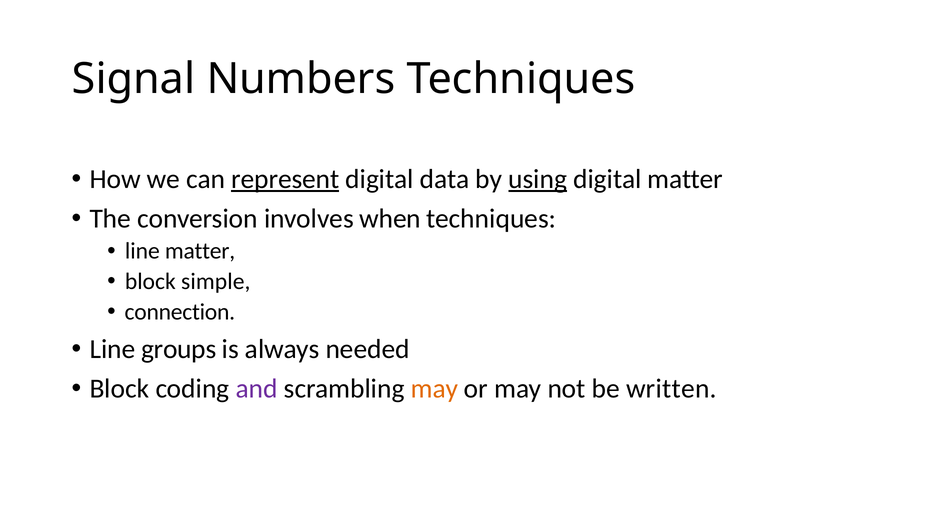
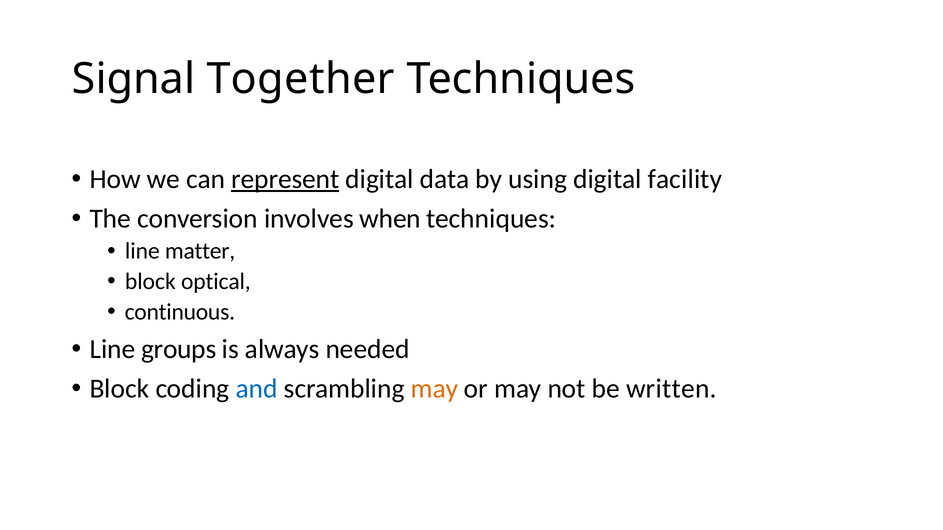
Numbers: Numbers -> Together (301, 79)
using underline: present -> none (538, 179)
digital matter: matter -> facility (685, 179)
simple: simple -> optical (216, 282)
connection: connection -> continuous (180, 312)
and colour: purple -> blue (257, 389)
